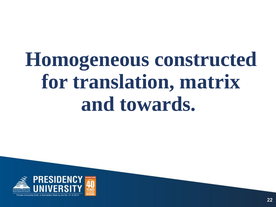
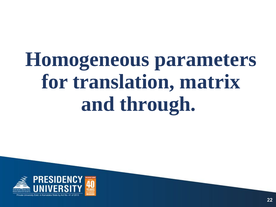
constructed: constructed -> parameters (206, 59)
towards: towards -> through (158, 104)
